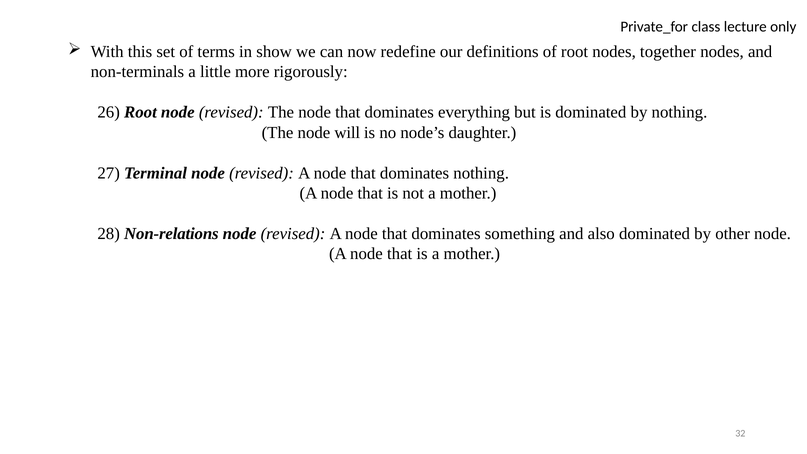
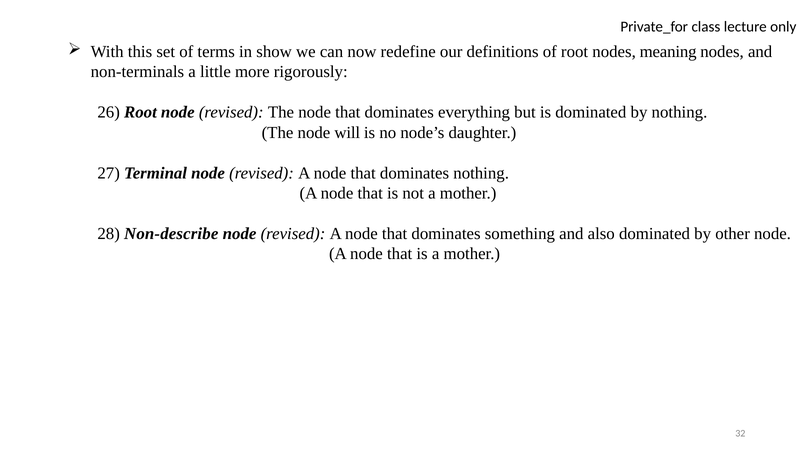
together: together -> meaning (668, 52)
Non-relations: Non-relations -> Non-describe (171, 234)
